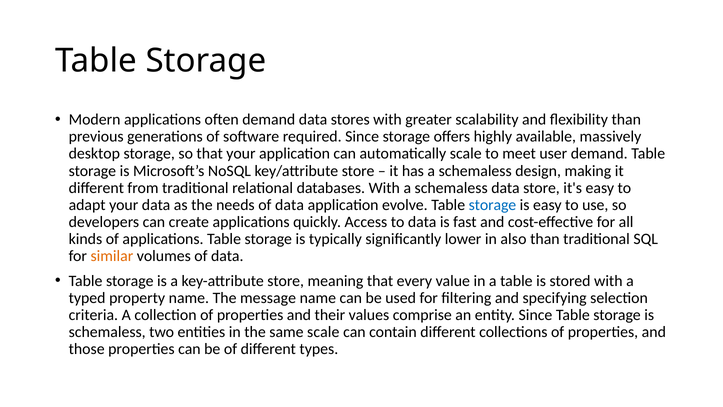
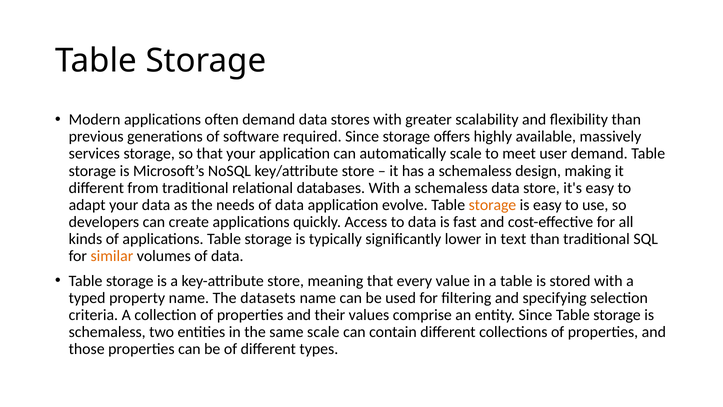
desktop: desktop -> services (94, 154)
storage colour: blue -> orange (492, 205)
also: also -> text (513, 239)
message: message -> datasets (268, 298)
